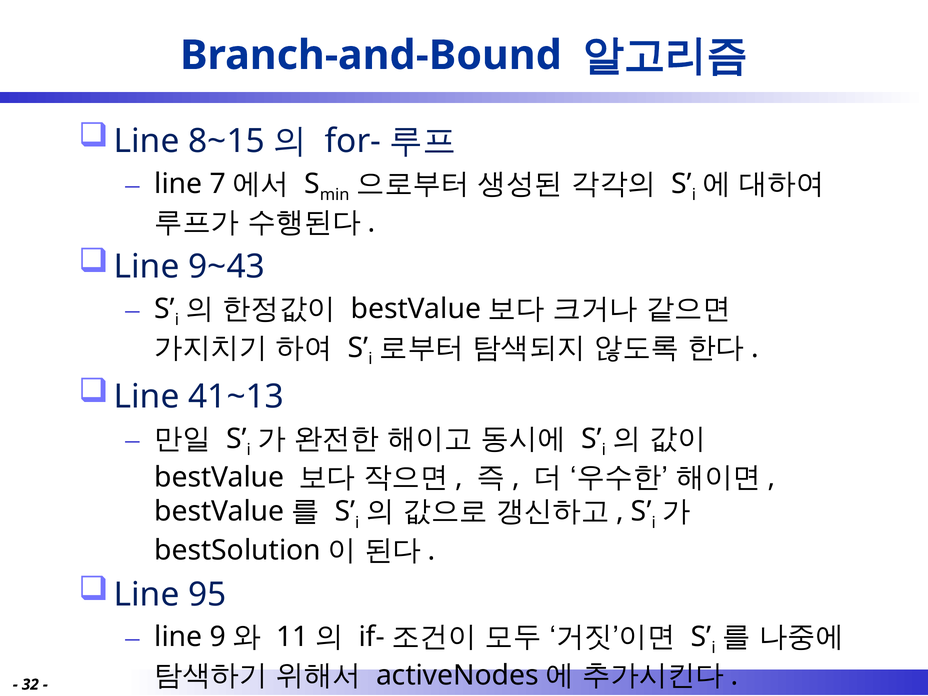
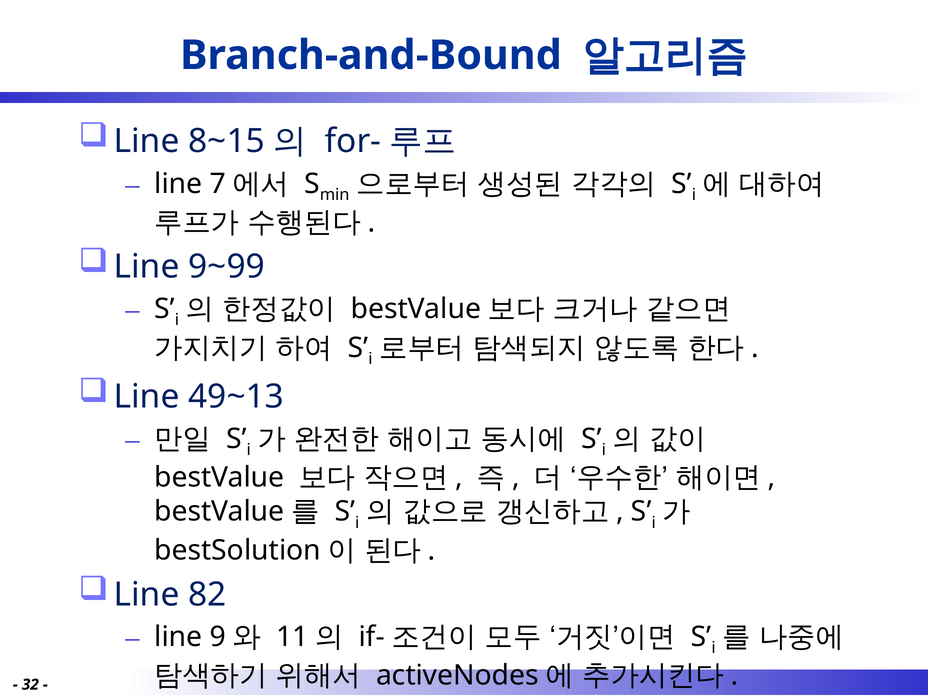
9~43: 9~43 -> 9~99 (227, 267)
41~13: 41~13 -> 49~13 (236, 396)
95: 95 -> 82 (207, 594)
